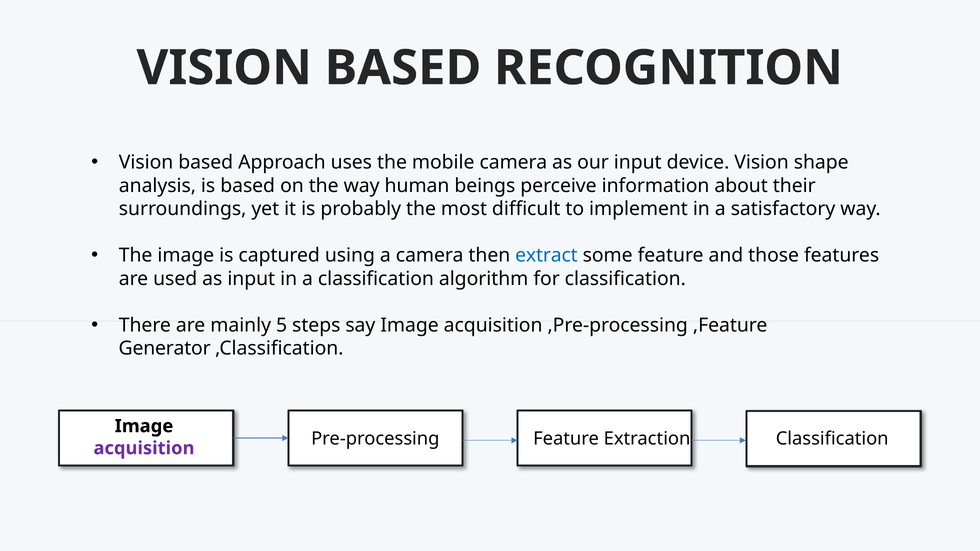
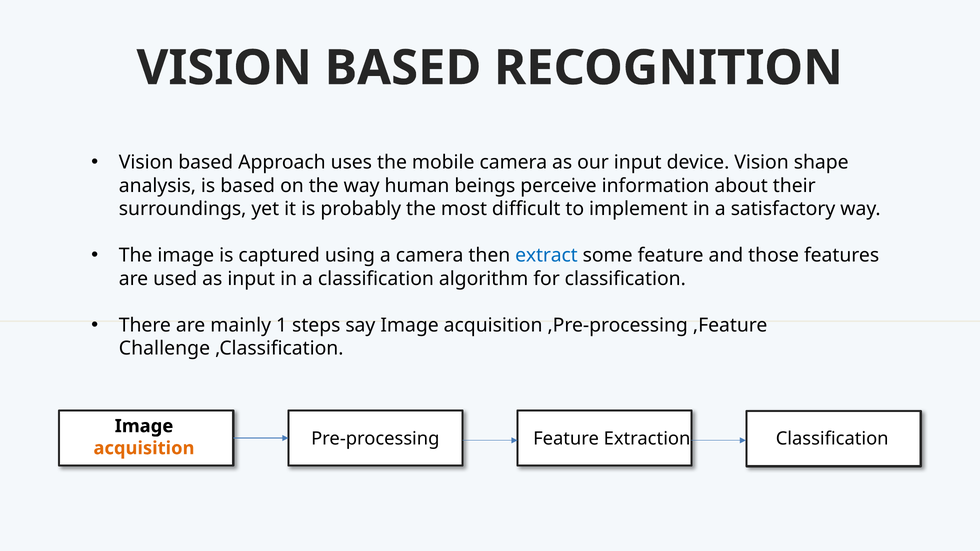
5: 5 -> 1 (282, 325)
Generator: Generator -> Challenge (164, 349)
acquisition colour: purple -> orange (144, 448)
